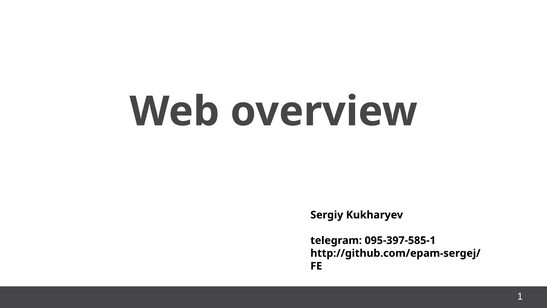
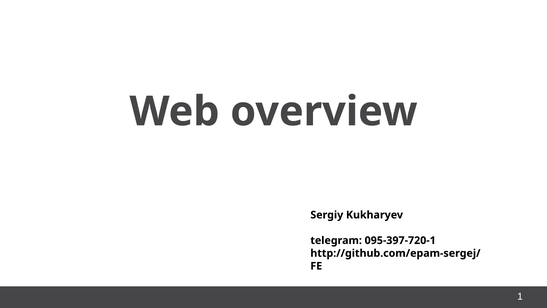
095-397-585-1: 095-397-585-1 -> 095-397-720-1 (400, 240)
